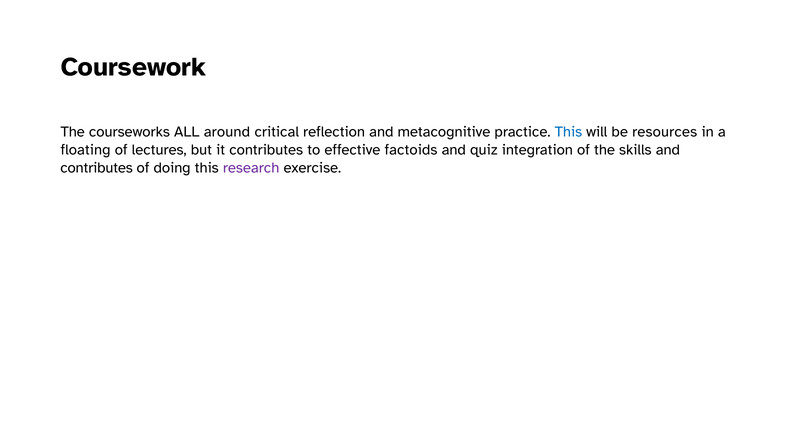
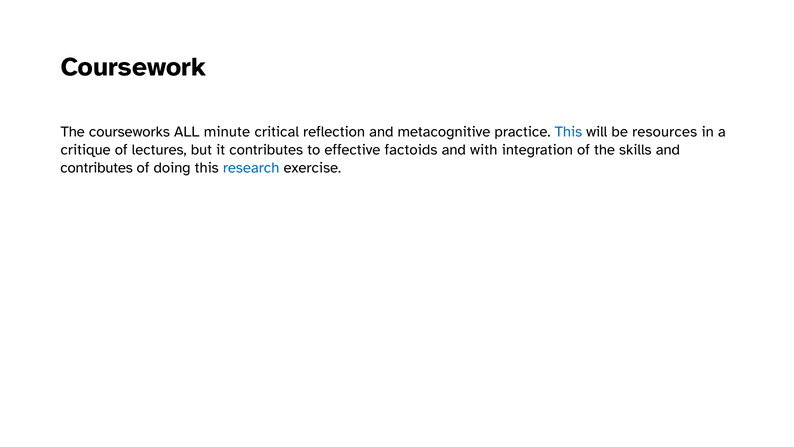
around: around -> minute (227, 132)
floating: floating -> critique (86, 150)
quiz: quiz -> with (484, 150)
research colour: purple -> blue (251, 168)
